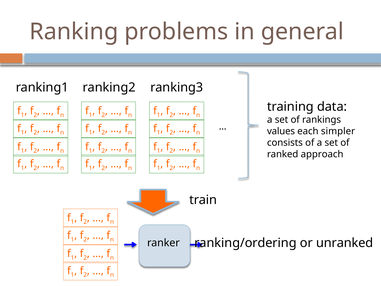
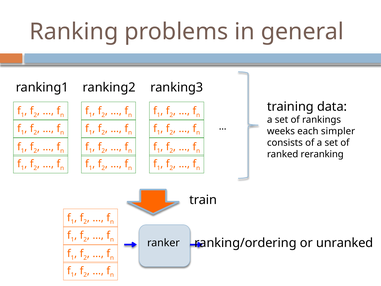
values: values -> weeks (281, 131)
approach: approach -> reranking (322, 154)
